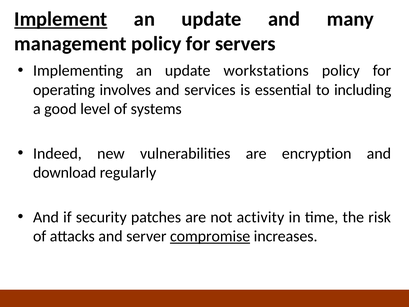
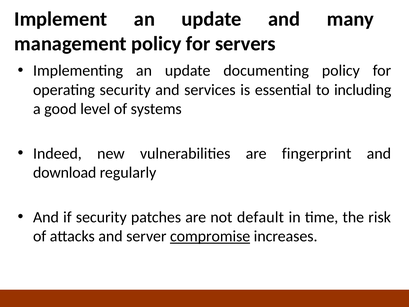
Implement underline: present -> none (61, 19)
workstations: workstations -> documenting (266, 71)
operating involves: involves -> security (125, 90)
encryption: encryption -> fingerprint (317, 153)
activity: activity -> default (260, 217)
